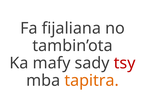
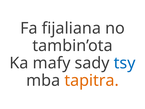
tsy colour: red -> blue (125, 63)
